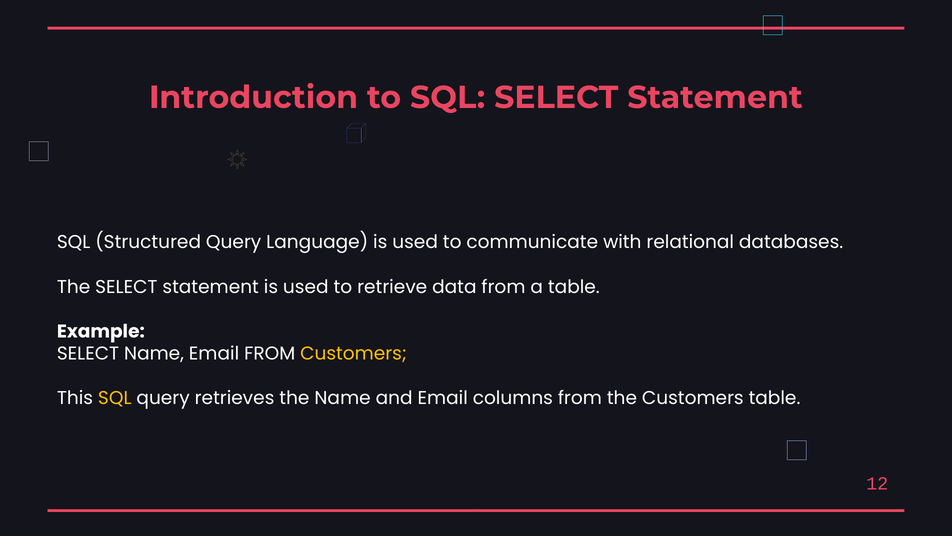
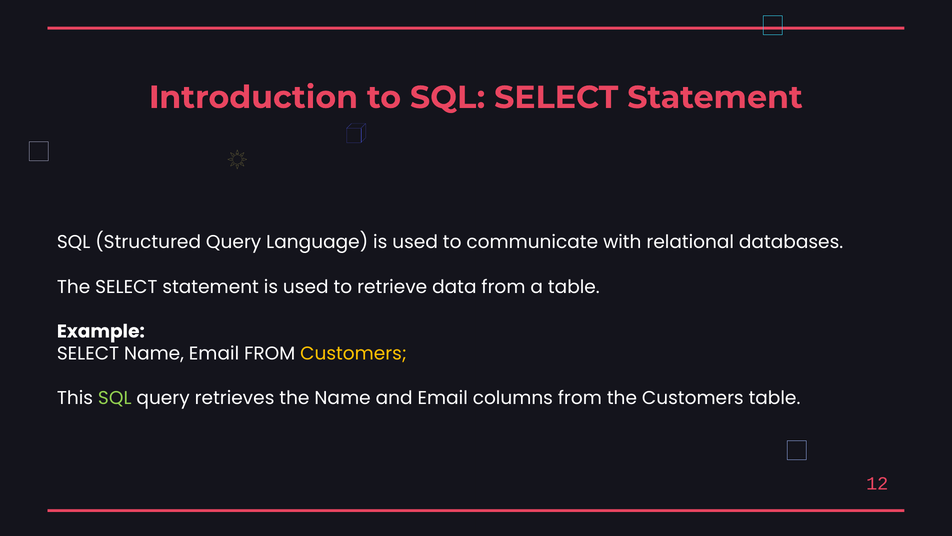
SQL colour: yellow -> light green (115, 398)
